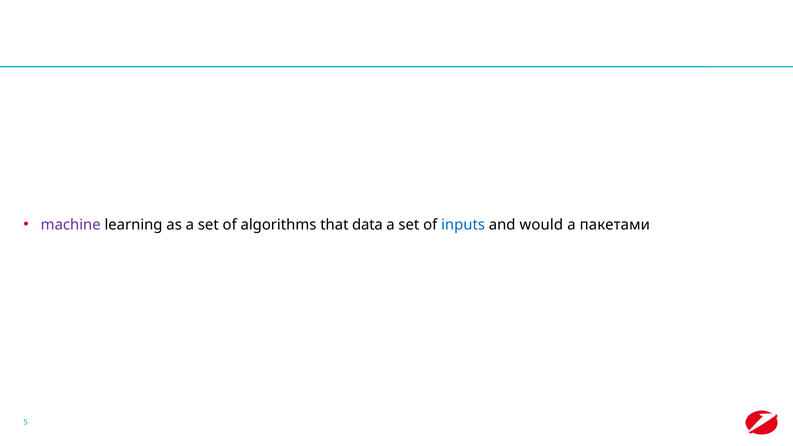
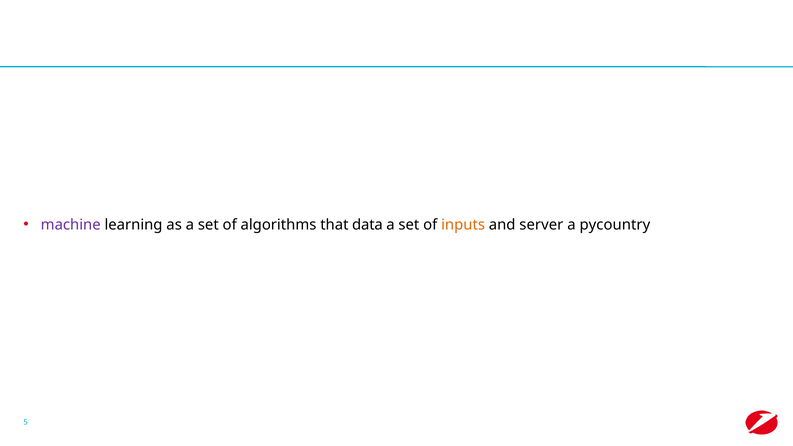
inputs colour: blue -> orange (463, 225)
would: would -> server (541, 225)
пакетами: пакетами -> pycountry (615, 225)
